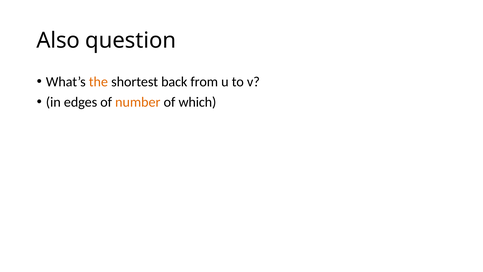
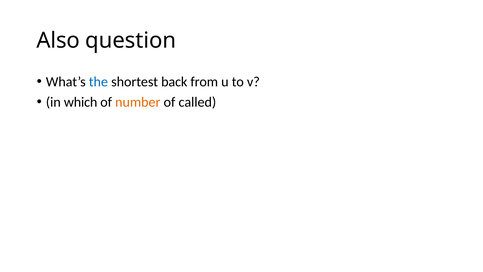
the colour: orange -> blue (98, 82)
edges: edges -> which (81, 102)
which: which -> called (197, 102)
